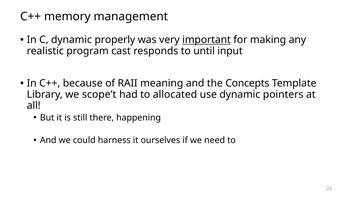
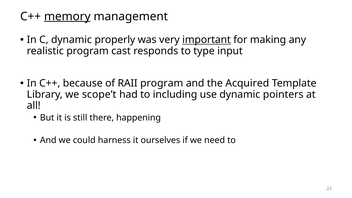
memory underline: none -> present (67, 16)
until: until -> type (204, 51)
RAII meaning: meaning -> program (162, 83)
Concepts: Concepts -> Acquired (247, 83)
allocated: allocated -> including (175, 94)
